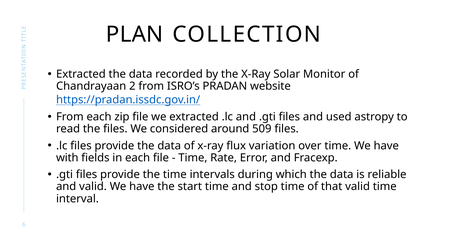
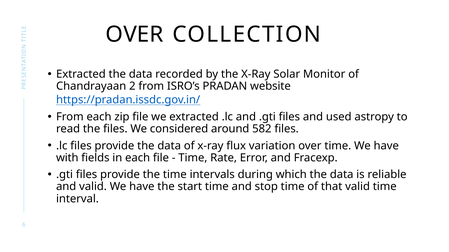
PLAN: PLAN -> OVER (135, 34)
509: 509 -> 582 (262, 129)
